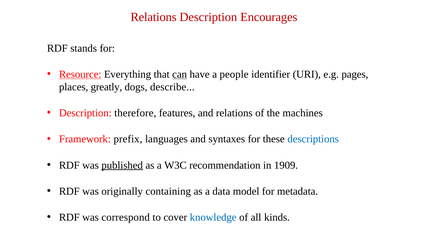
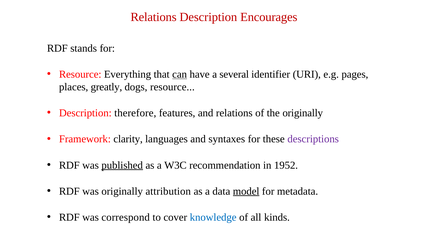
Resource underline: present -> none (80, 74)
people: people -> several (234, 74)
dogs describe: describe -> resource (172, 87)
the machines: machines -> originally (303, 113)
prefix: prefix -> clarity (128, 139)
descriptions colour: blue -> purple (313, 139)
1909: 1909 -> 1952 (286, 166)
containing: containing -> attribution (168, 192)
model underline: none -> present (246, 192)
